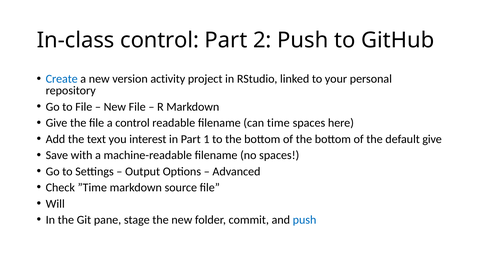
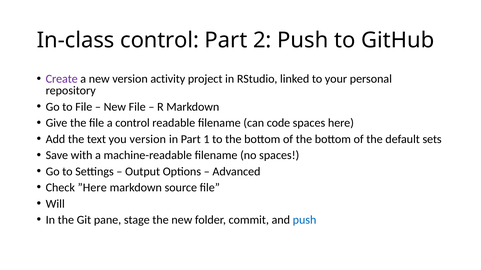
Create colour: blue -> purple (62, 79)
time: time -> code (278, 123)
you interest: interest -> version (148, 139)
default give: give -> sets (432, 139)
”Time: ”Time -> ”Here (92, 188)
